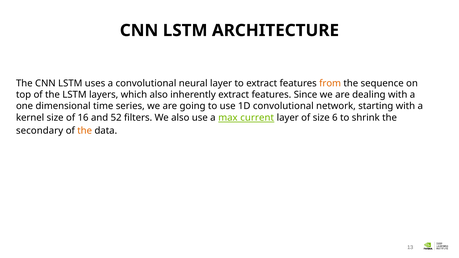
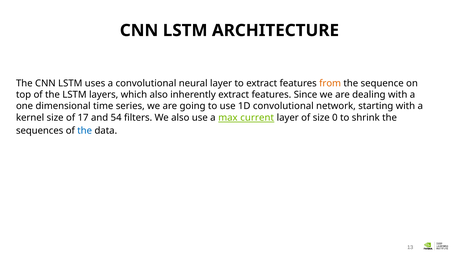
16: 16 -> 17 (83, 118)
52: 52 -> 54 (116, 118)
6: 6 -> 0 (335, 118)
secondary: secondary -> sequences (40, 131)
the colour: orange -> blue (85, 131)
